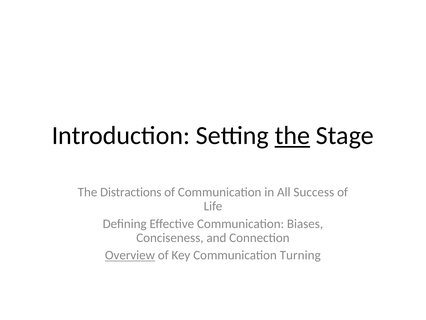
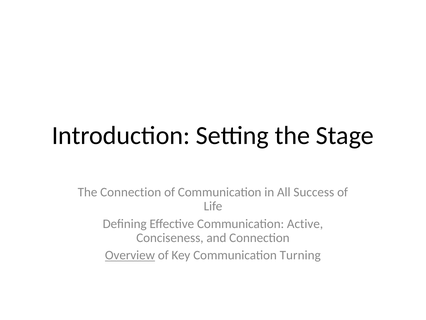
the underline: present -> none (292, 135)
The Distractions: Distractions -> Connection (131, 192)
Biases: Biases -> Active (305, 223)
